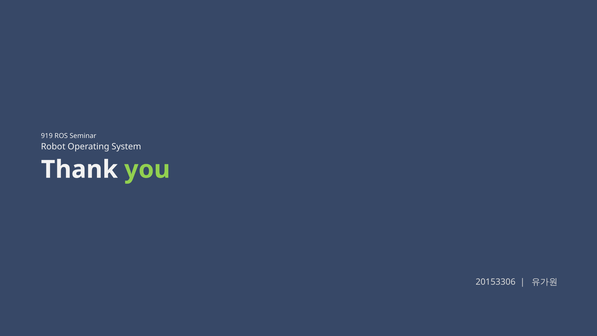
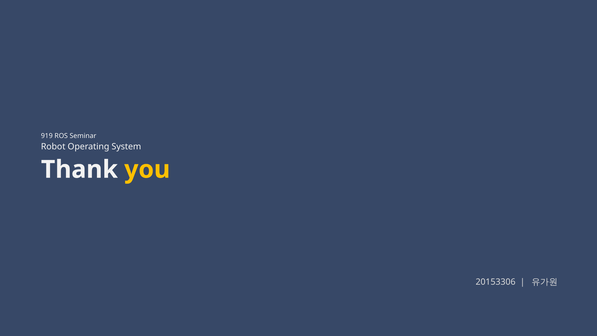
you colour: light green -> yellow (147, 169)
